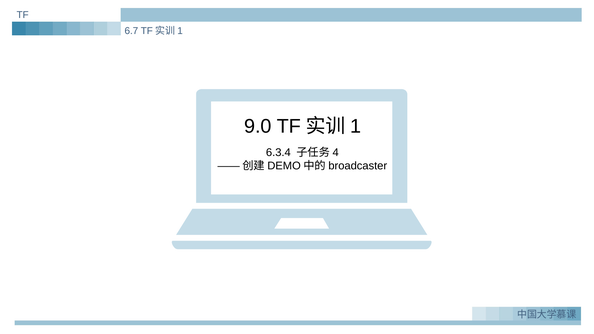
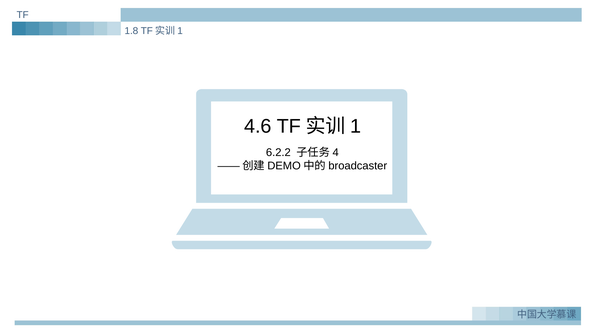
6.7: 6.7 -> 1.8 (131, 31)
9.0: 9.0 -> 4.6 (258, 126)
6.3.4: 6.3.4 -> 6.2.2 (278, 153)
